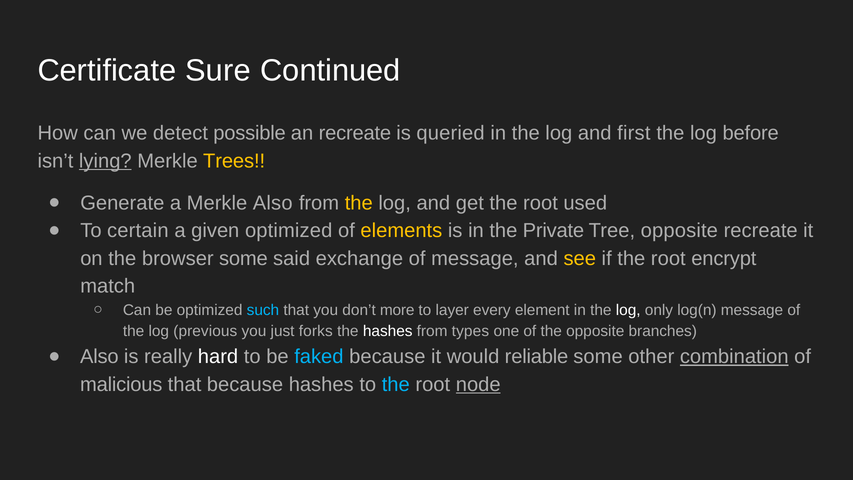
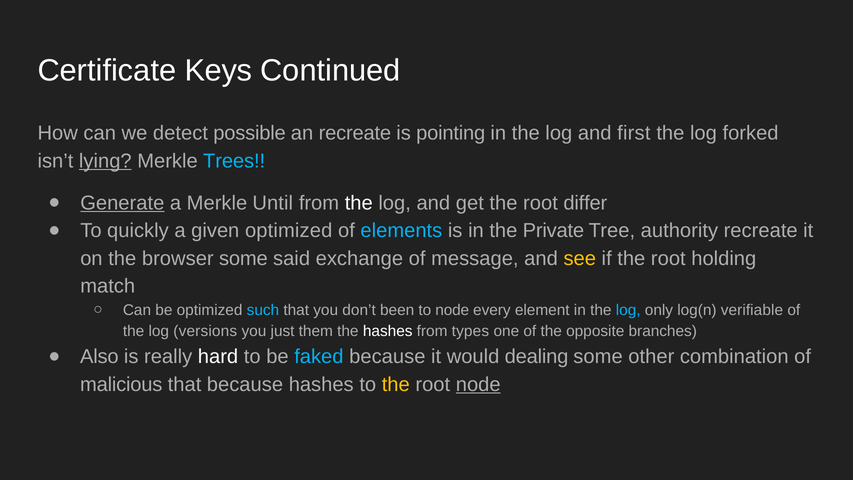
Sure: Sure -> Keys (218, 71)
queried: queried -> pointing (451, 133)
before: before -> forked (751, 133)
Trees colour: yellow -> light blue (234, 161)
Generate underline: none -> present (122, 203)
Merkle Also: Also -> Until (273, 203)
the colour: yellow -> white (359, 203)
used: used -> differ (585, 203)
certain: certain -> quickly (138, 231)
elements colour: yellow -> light blue (401, 231)
Tree opposite: opposite -> authority (679, 231)
encrypt: encrypt -> holding (724, 258)
more: more -> been (397, 310)
to layer: layer -> node (452, 310)
log colour: white -> light blue (628, 310)
log(n message: message -> verifiable (752, 310)
previous: previous -> versions (205, 331)
forks: forks -> them (316, 331)
reliable: reliable -> dealing (537, 356)
combination underline: present -> none (734, 356)
the colour: light blue -> yellow (396, 384)
